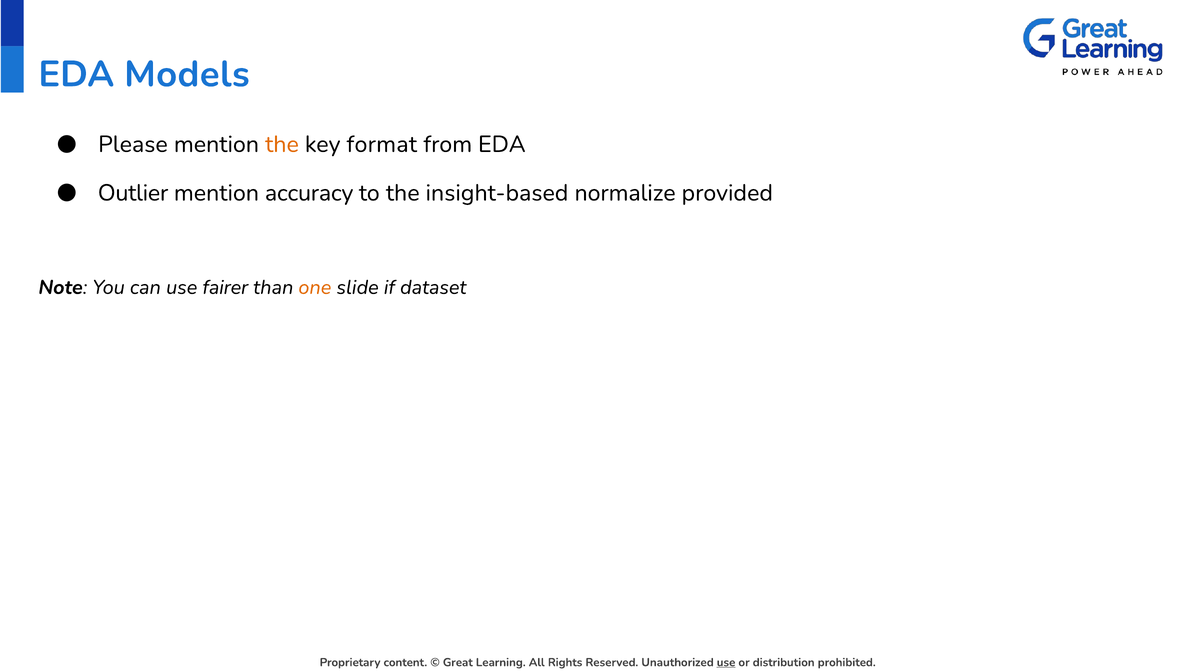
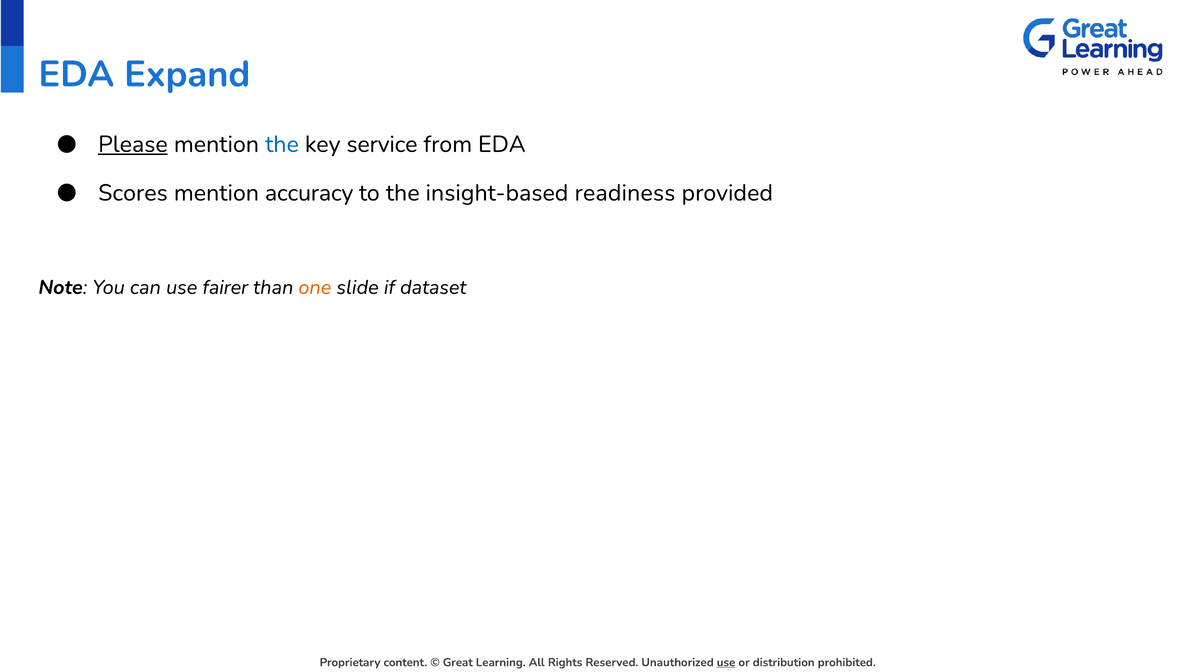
Models: Models -> Expand (187, 74)
Please underline: none -> present (133, 144)
the colour: orange -> blue (282, 144)
format: format -> service (382, 144)
Outlier: Outlier -> Scores (133, 193)
normalize: normalize -> readiness (625, 193)
